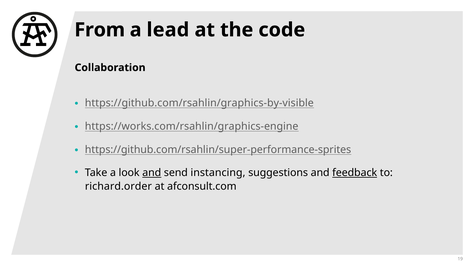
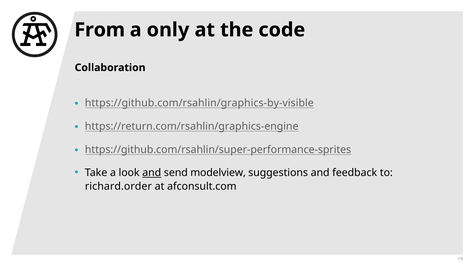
lead: lead -> only (168, 30)
https://works.com/rsahlin/graphics-engine: https://works.com/rsahlin/graphics-engine -> https://return.com/rsahlin/graphics-engine (192, 127)
instancing: instancing -> modelview (218, 173)
feedback underline: present -> none (355, 173)
